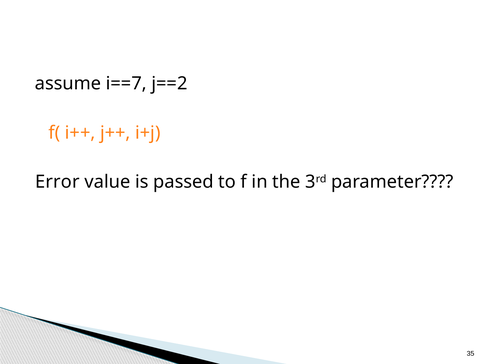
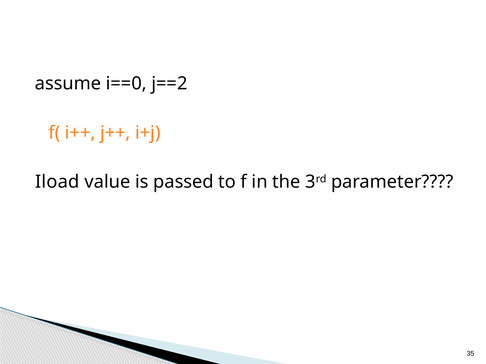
i==7: i==7 -> i==0 (126, 84)
Error: Error -> Iload (57, 182)
